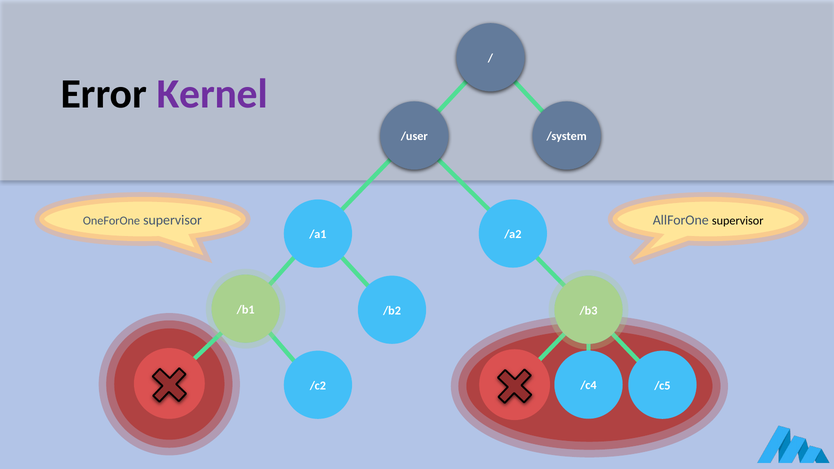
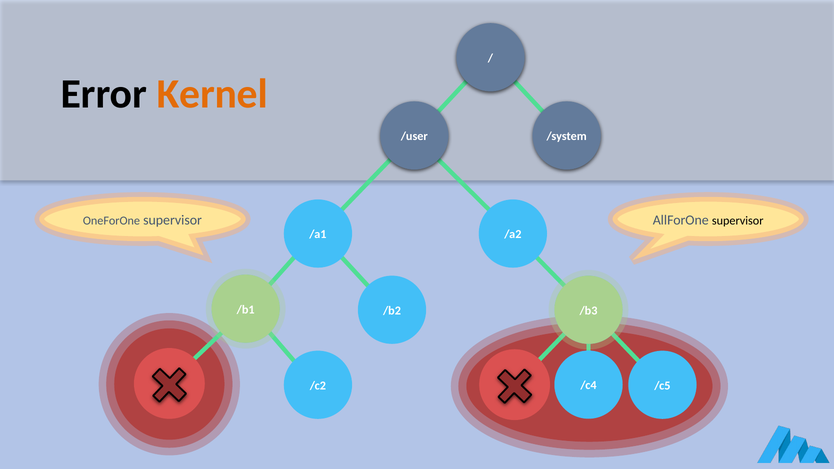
Kernel colour: purple -> orange (212, 94)
